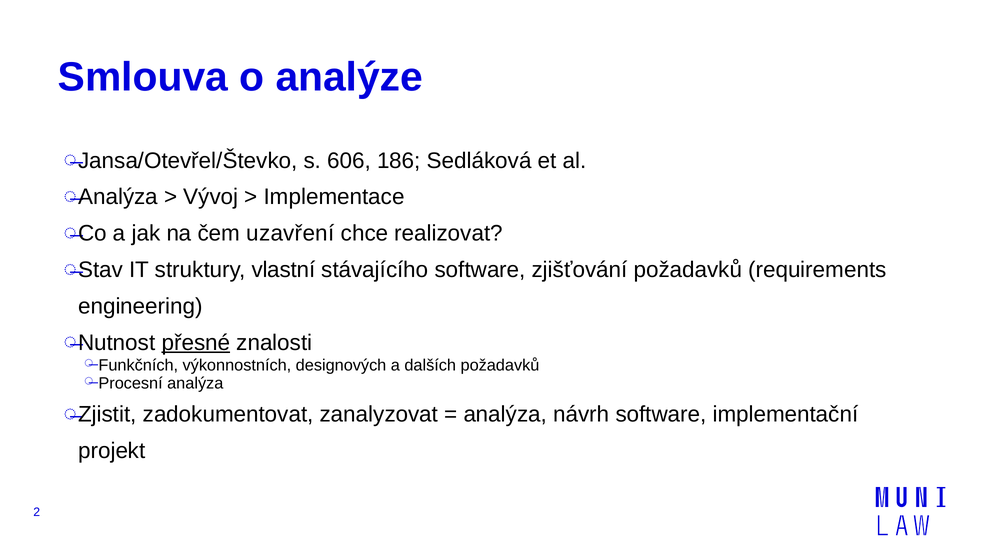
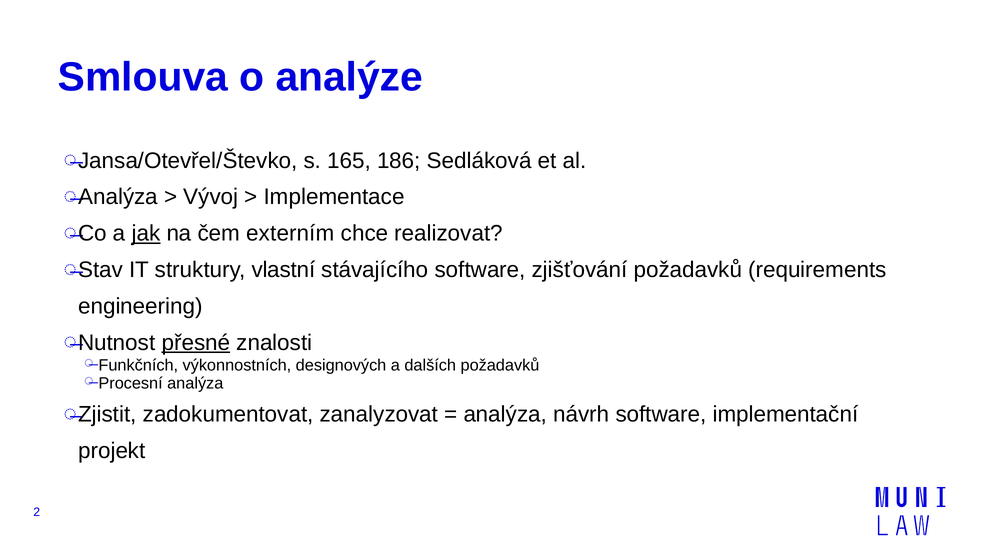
606: 606 -> 165 (349, 161)
jak underline: none -> present (146, 233)
uzavření: uzavření -> externím (290, 233)
